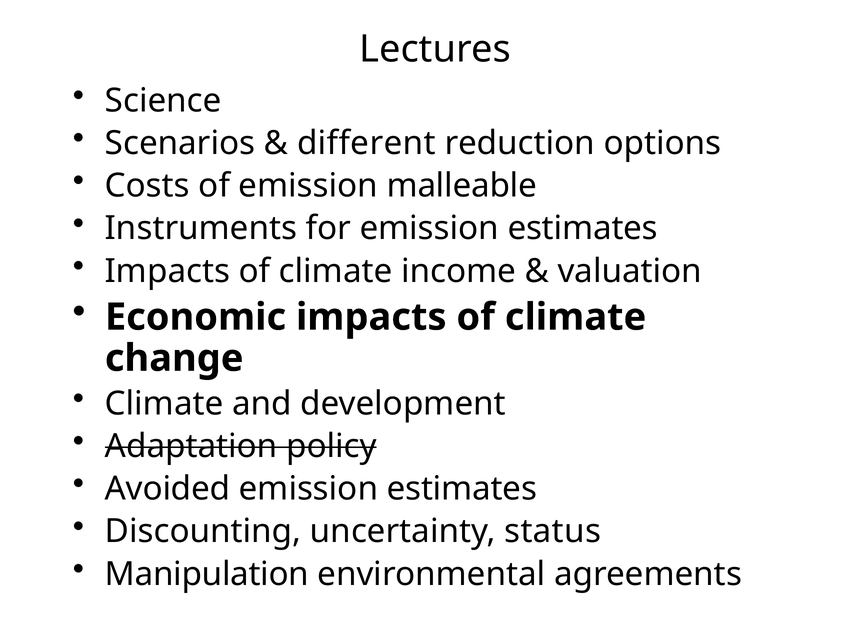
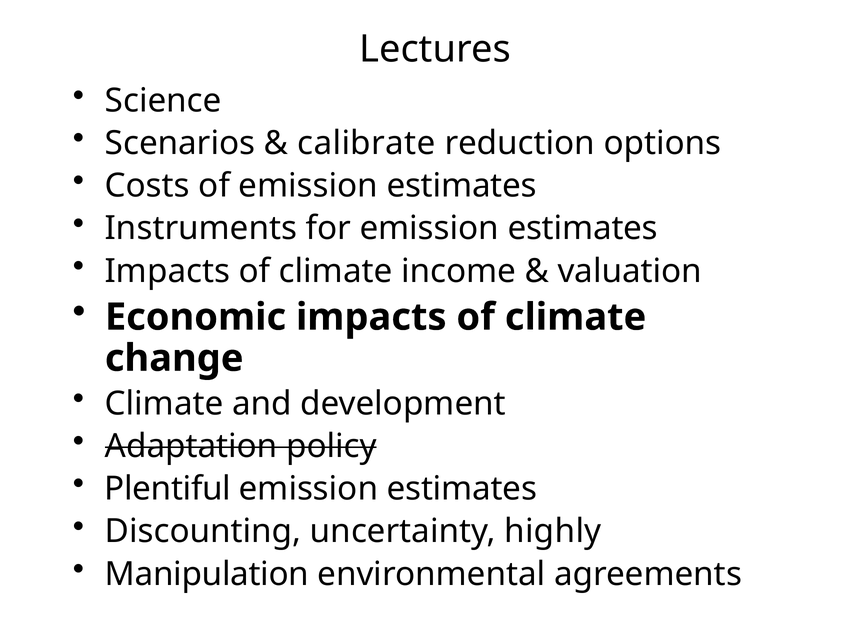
different: different -> calibrate (366, 143)
of emission malleable: malleable -> estimates (462, 186)
Avoided: Avoided -> Plentiful (168, 489)
status: status -> highly (553, 531)
